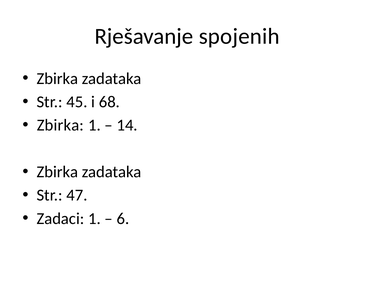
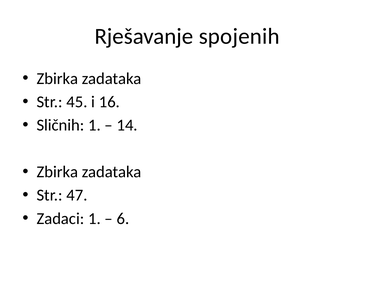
68: 68 -> 16 (109, 102)
Zbirka: Zbirka -> Sličnih (60, 125)
